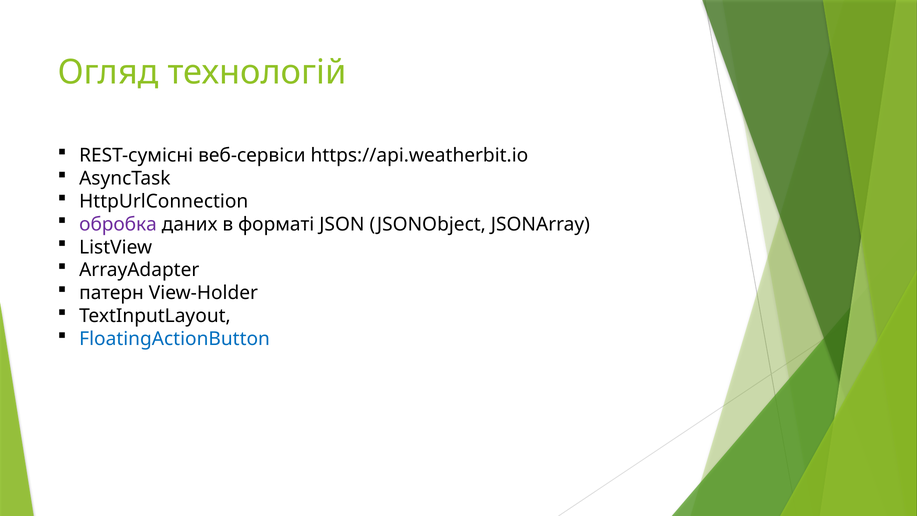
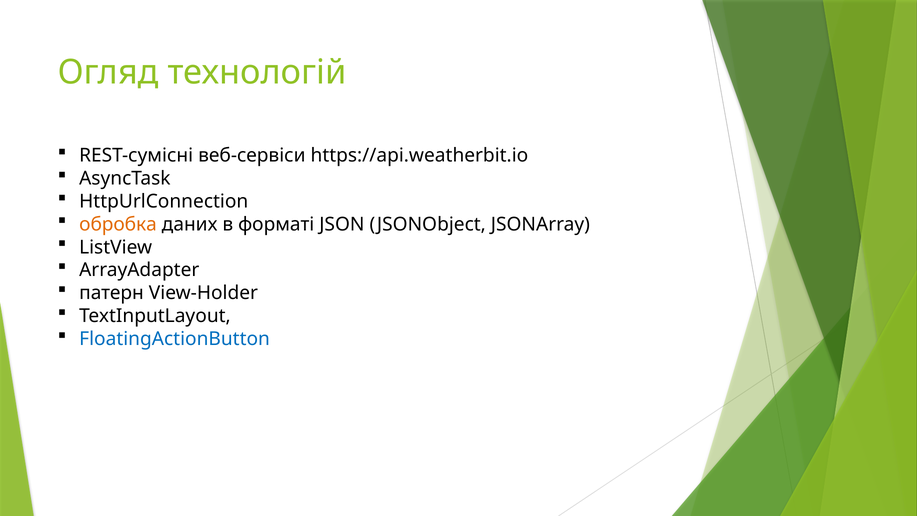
обробка colour: purple -> orange (118, 224)
